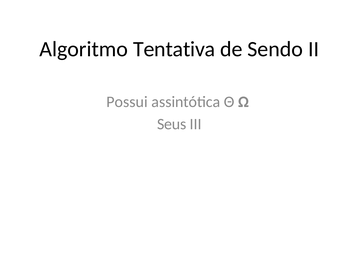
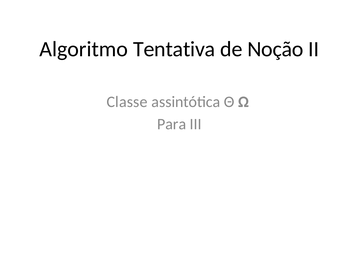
Sendo: Sendo -> Noção (275, 49)
Possui: Possui -> Classe (127, 102)
Seus: Seus -> Para (172, 124)
